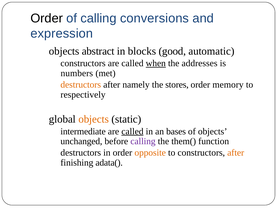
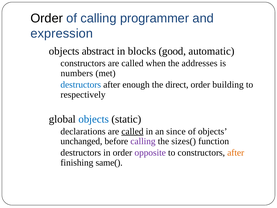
conversions: conversions -> programmer (155, 18)
when underline: present -> none (156, 63)
destructors colour: orange -> blue (81, 85)
namely: namely -> enough (136, 85)
stores: stores -> direct (177, 85)
memory: memory -> building (228, 85)
objects colour: orange -> blue (94, 119)
intermediate: intermediate -> declarations (83, 131)
bases: bases -> since (176, 131)
them(: them( -> sizes( (184, 141)
opposite colour: orange -> purple (150, 153)
adata(: adata( -> same( (109, 163)
